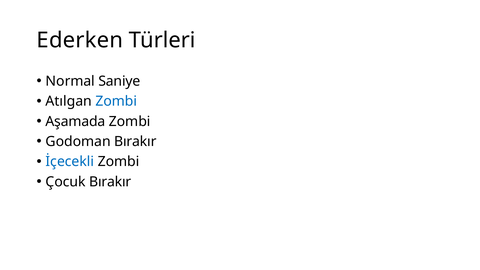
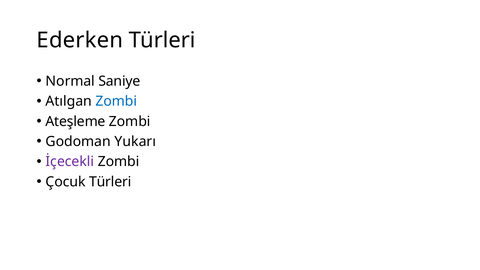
Aşamada: Aşamada -> Ateşleme (75, 121)
Godoman Bırakır: Bırakır -> Yukarı (135, 142)
İçecekli colour: blue -> purple (70, 162)
Çocuk Bırakır: Bırakır -> Türleri (110, 182)
